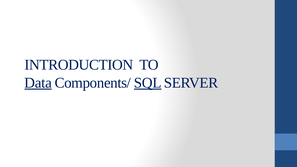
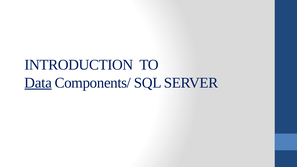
SQL underline: present -> none (148, 83)
